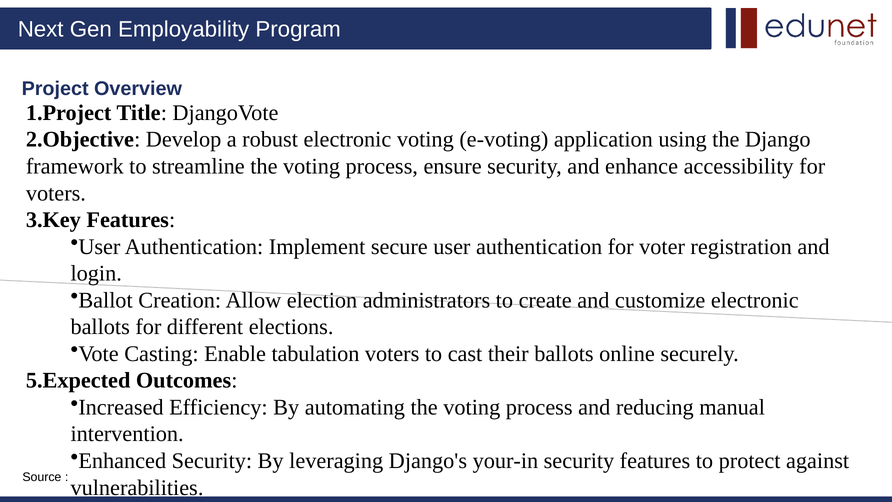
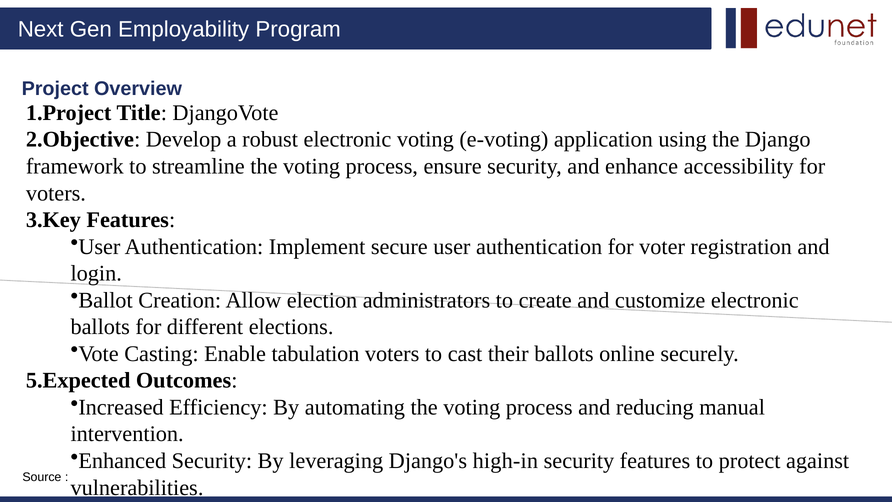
your-in: your-in -> high-in (505, 461)
